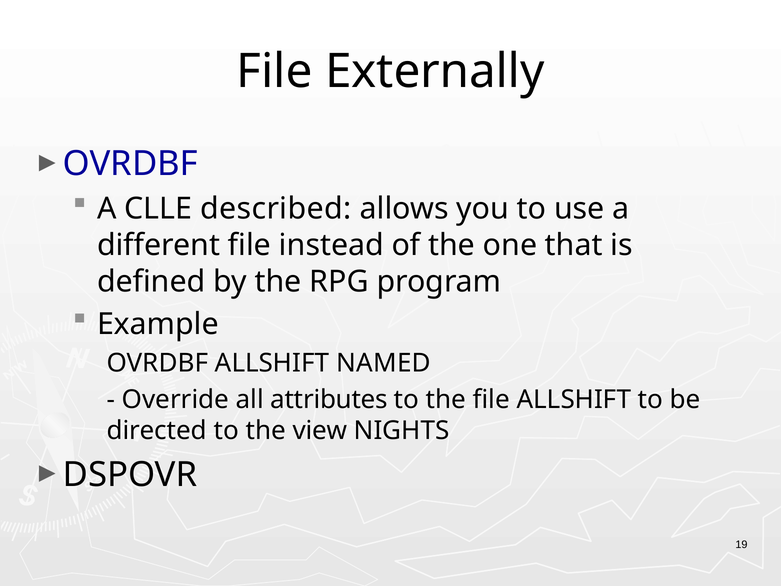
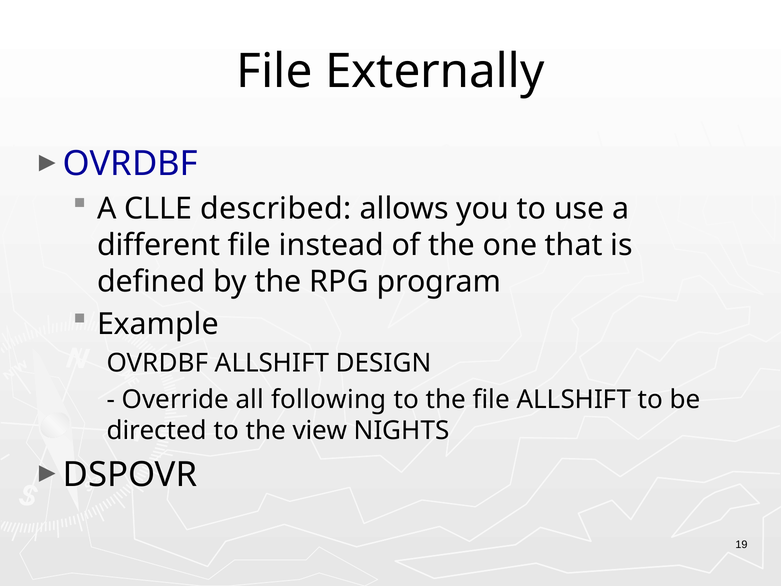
NAMED: NAMED -> DESIGN (384, 363)
attributes: attributes -> following (329, 399)
